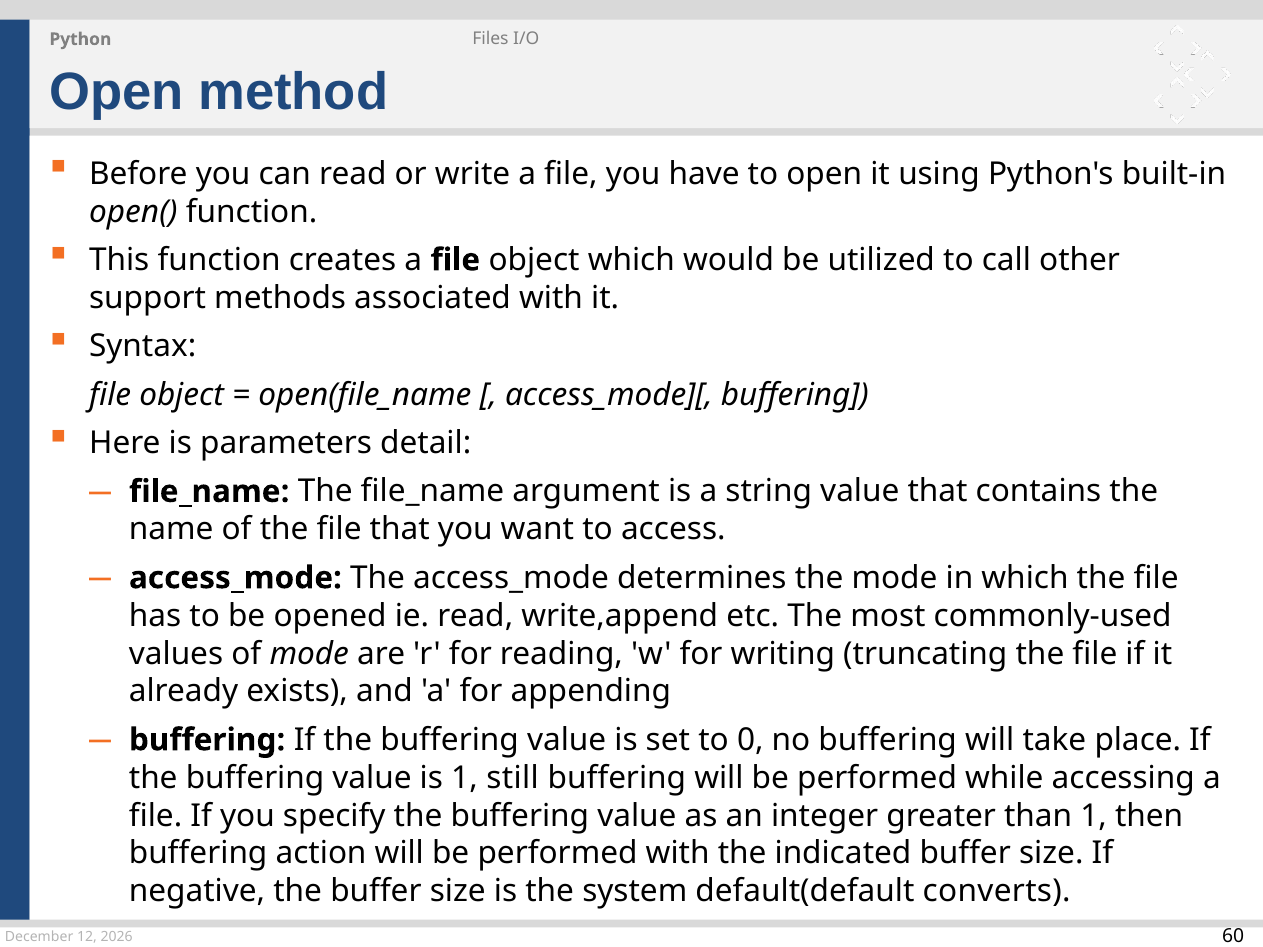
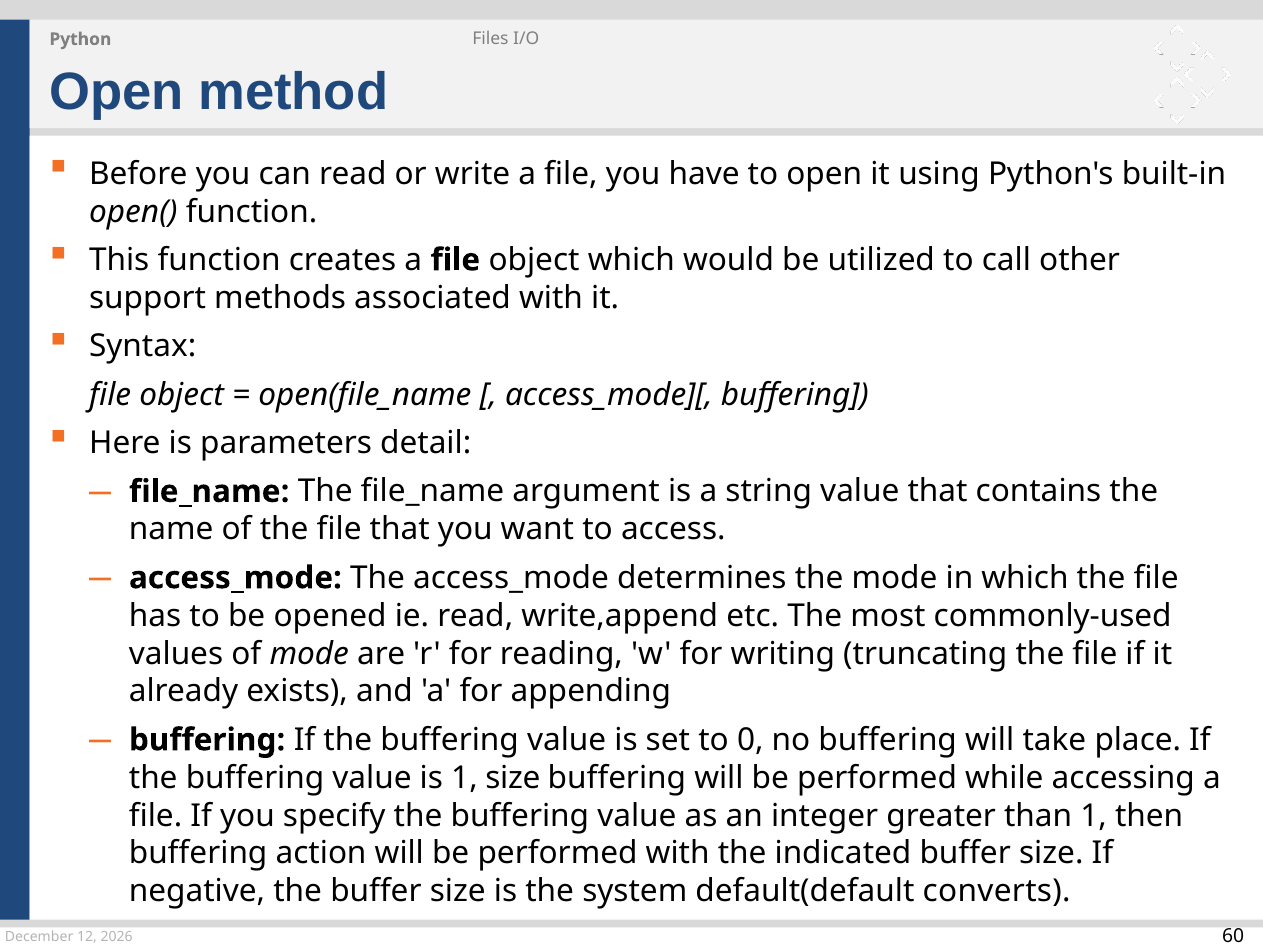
1 still: still -> size (513, 778)
